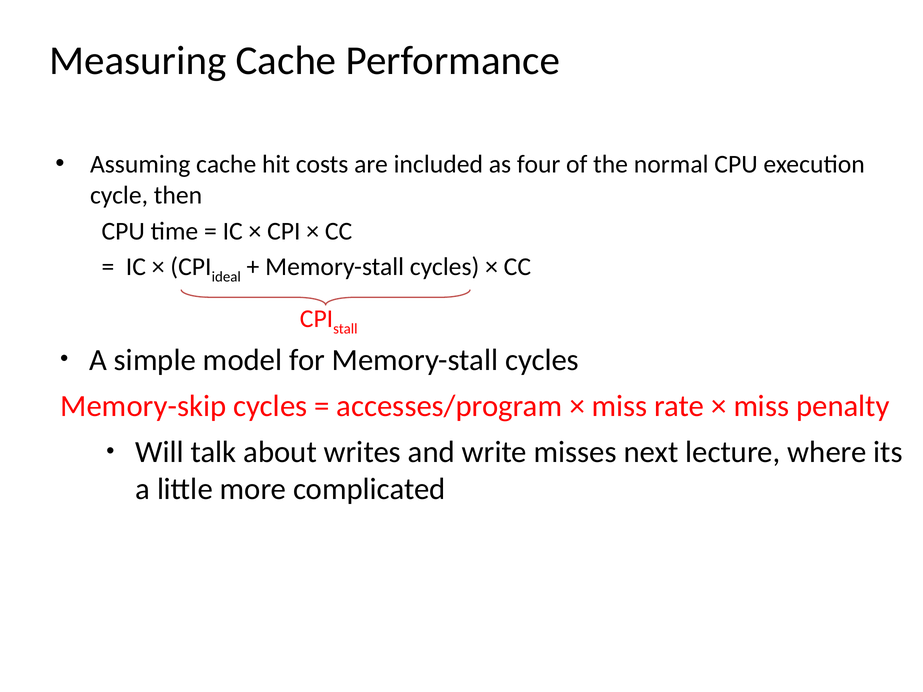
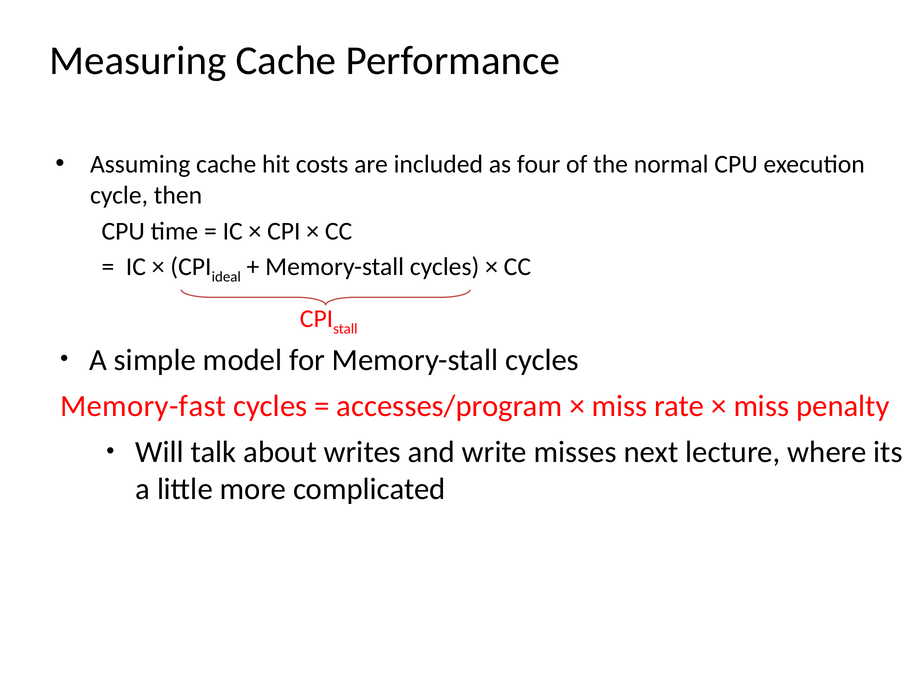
Memory-skip: Memory-skip -> Memory-fast (143, 406)
